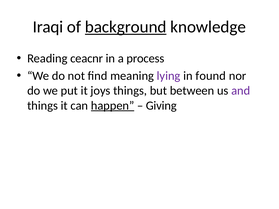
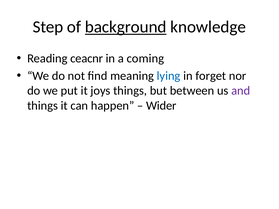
Iraqi: Iraqi -> Step (48, 27)
process: process -> coming (145, 59)
lying colour: purple -> blue (169, 76)
found: found -> forget (211, 76)
happen underline: present -> none (113, 106)
Giving: Giving -> Wider (161, 106)
